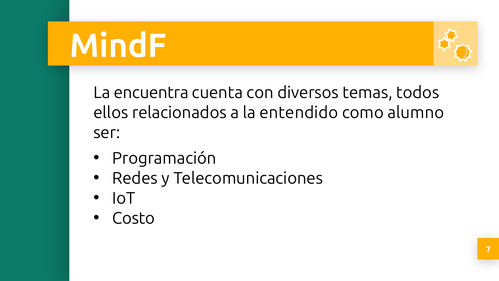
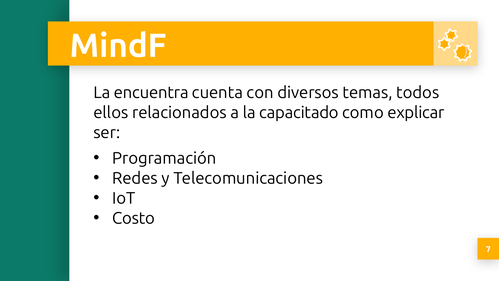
entendido: entendido -> capacitado (299, 113)
alumno: alumno -> explicar (416, 113)
